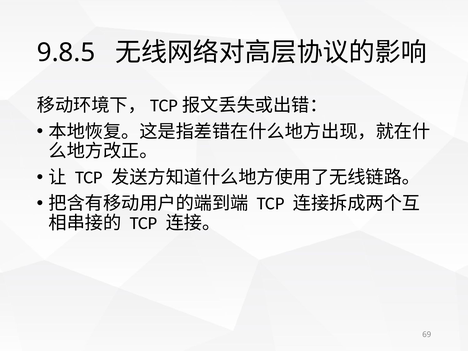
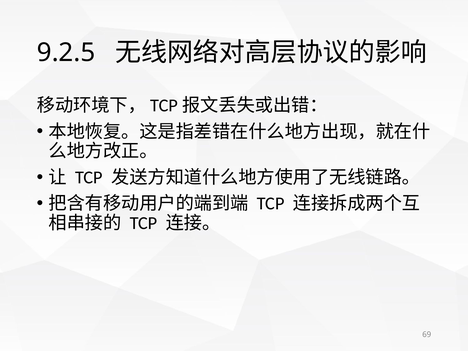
9.8.5: 9.8.5 -> 9.2.5 (66, 52)
